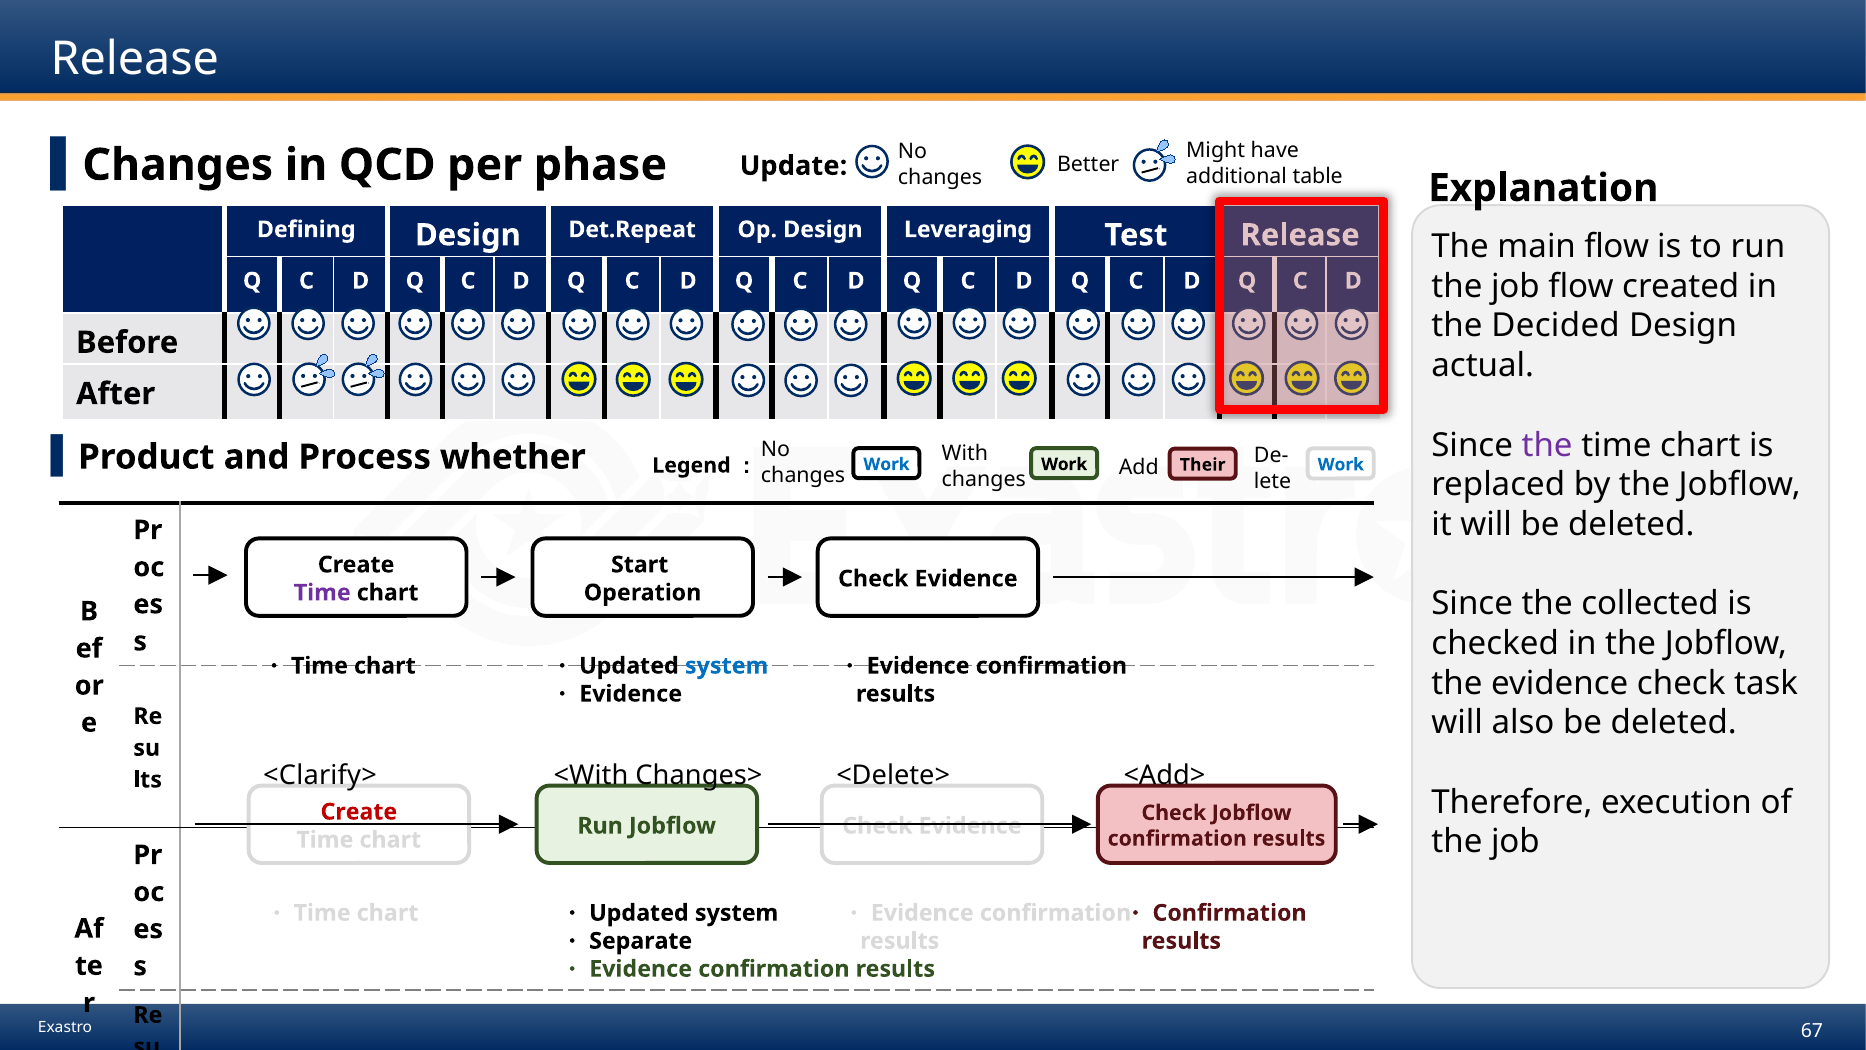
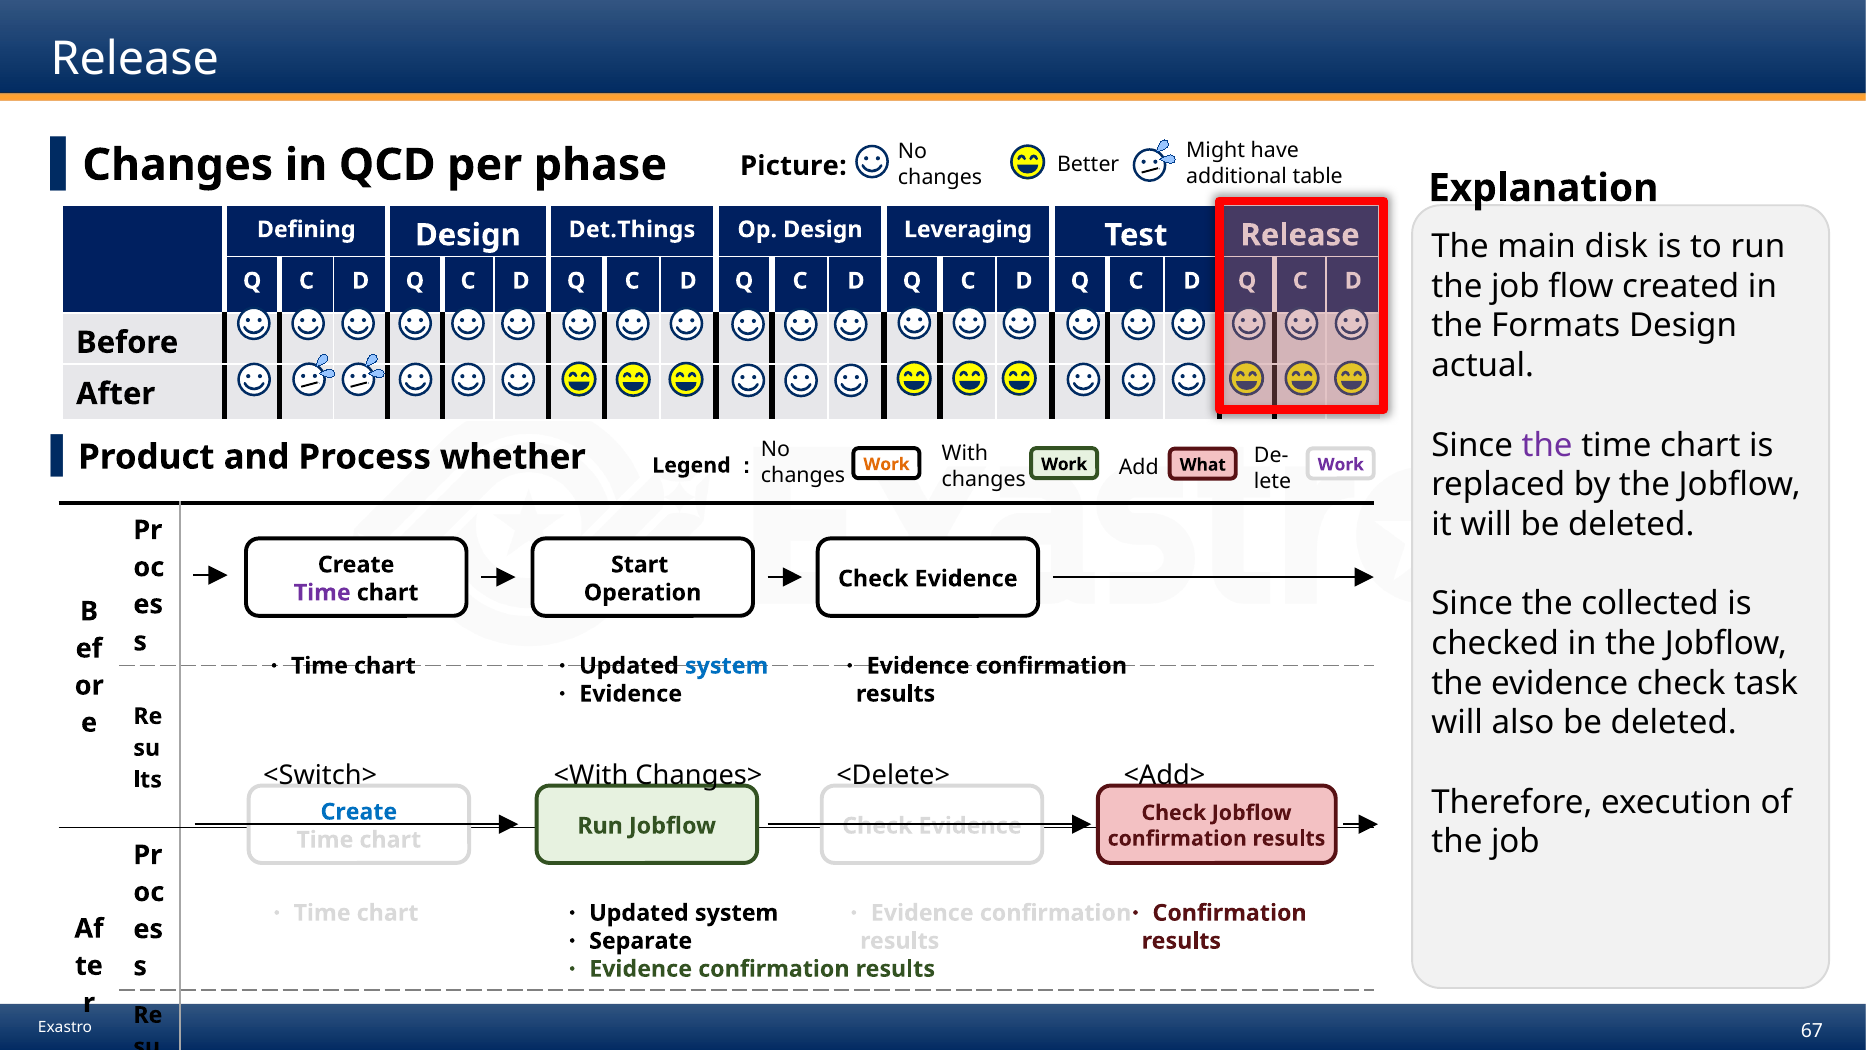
Update: Update -> Picture (793, 166)
Det.Repeat: Det.Repeat -> Det.Things (632, 229)
main flow: flow -> disk (1616, 247)
Decided: Decided -> Formats (1556, 326)
Their: Their -> What (1203, 465)
Work colour: blue -> purple (1341, 464)
Work colour: blue -> orange (887, 464)
<Clarify>: <Clarify> -> <Switch> (320, 775)
Create colour: red -> blue (359, 812)
